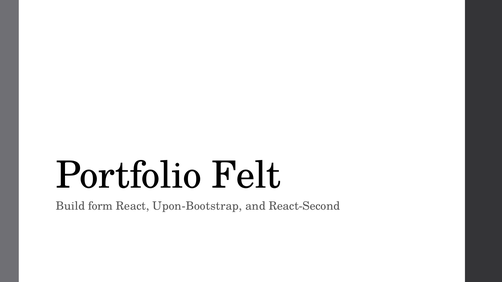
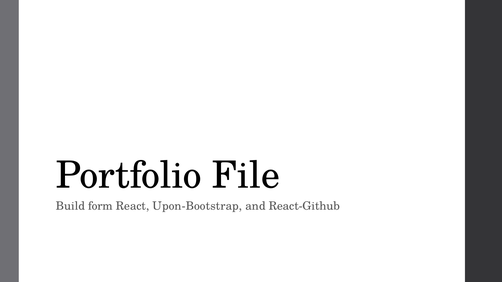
Felt: Felt -> File (246, 176)
React-Second: React-Second -> React-Github (304, 206)
